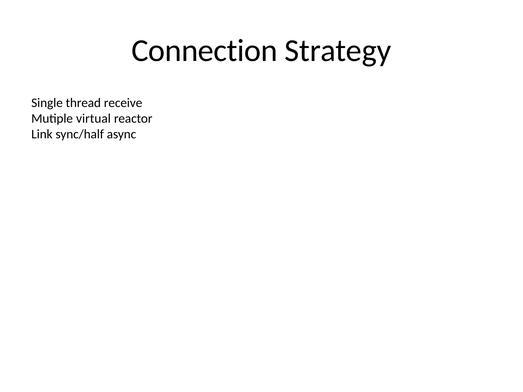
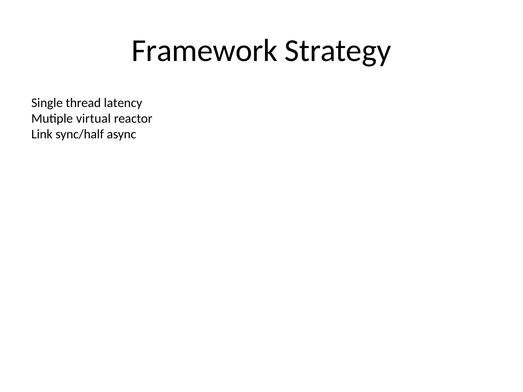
Connection: Connection -> Framework (204, 51)
receive: receive -> latency (123, 103)
